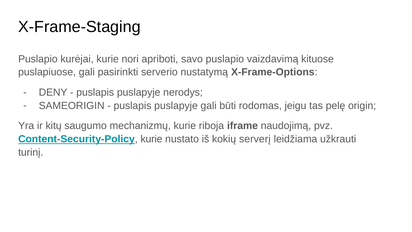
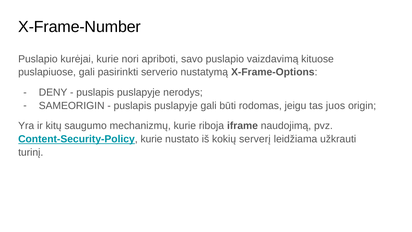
X-Frame-Staging: X-Frame-Staging -> X-Frame-Number (80, 27)
pelę: pelę -> juos (335, 105)
